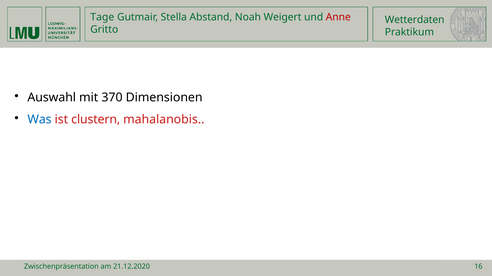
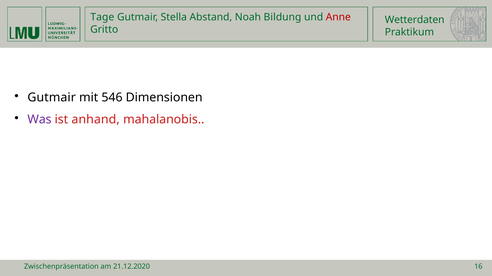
Weigert: Weigert -> Bildung (283, 17)
Auswahl: Auswahl -> Gutmair (52, 98)
370: 370 -> 546 (112, 98)
Was colour: blue -> purple (40, 120)
clustern: clustern -> anhand (96, 120)
